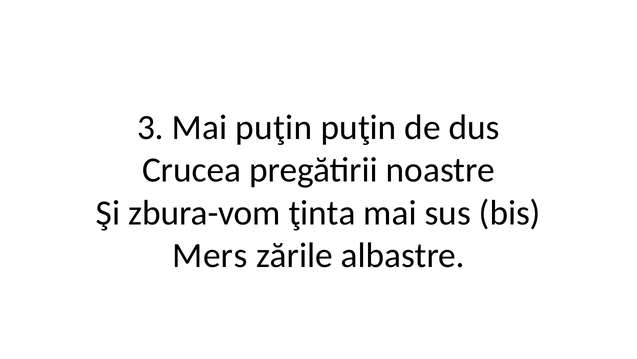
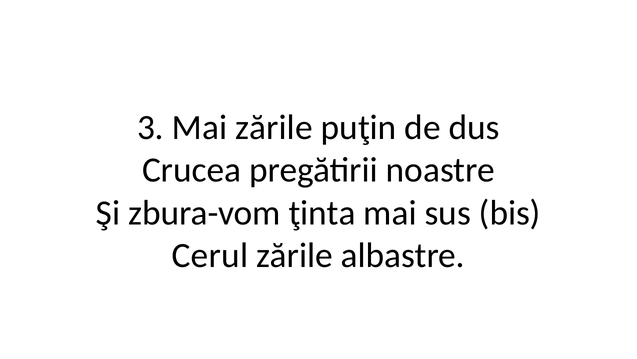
Mai puţin: puţin -> zările (274, 128)
Mers: Mers -> Cerul (210, 255)
